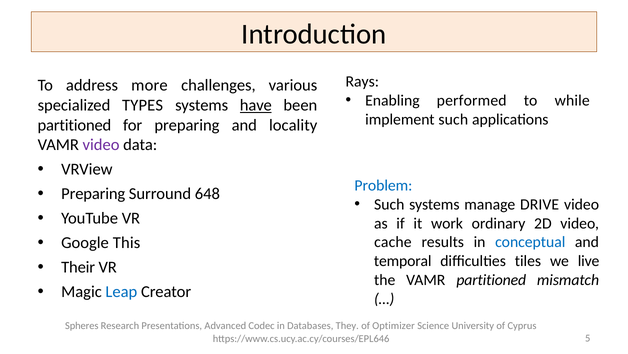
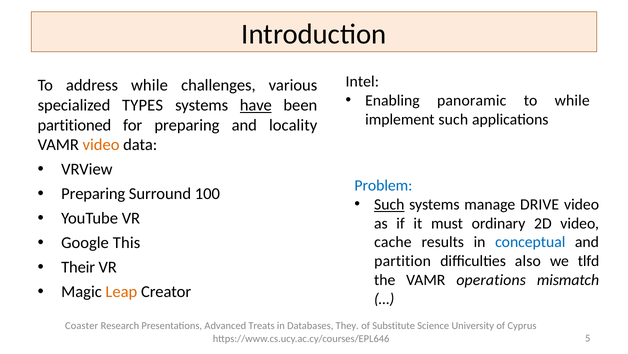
Rays: Rays -> Intel (362, 81)
address more: more -> while (149, 85)
performed: performed -> panoramic (472, 100)
video colour: purple -> orange (101, 145)
648: 648 -> 100 (207, 193)
Such underline: none -> present (389, 204)
work: work -> must (447, 223)
temporal: temporal -> partition (403, 261)
tiles: tiles -> also (528, 261)
live: live -> tlfd (589, 261)
VAMR partitioned: partitioned -> operations (491, 279)
Leap colour: blue -> orange (121, 291)
Spheres: Spheres -> Coaster (82, 325)
Codec: Codec -> Treats (262, 325)
Optimizer: Optimizer -> Substitute (394, 325)
